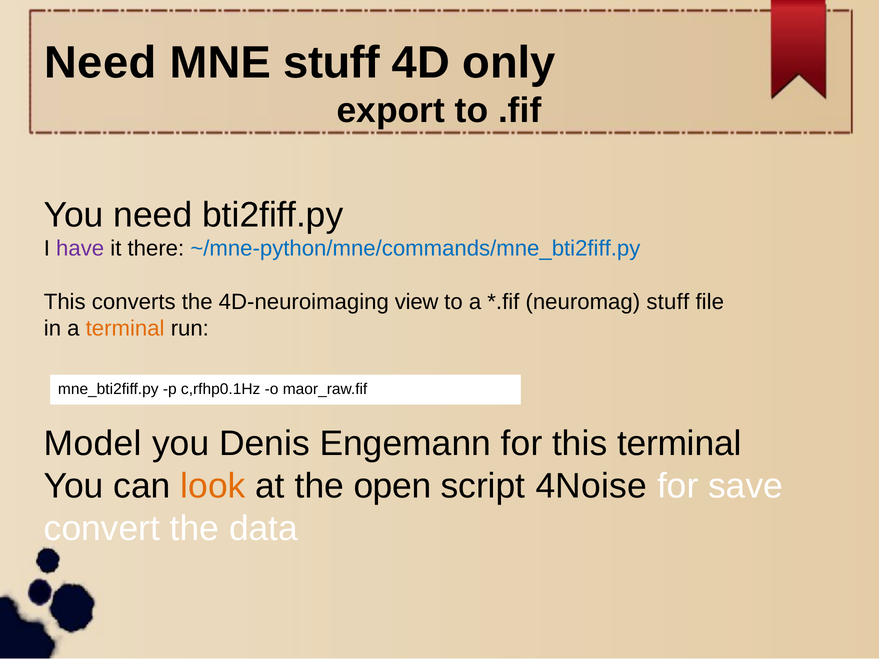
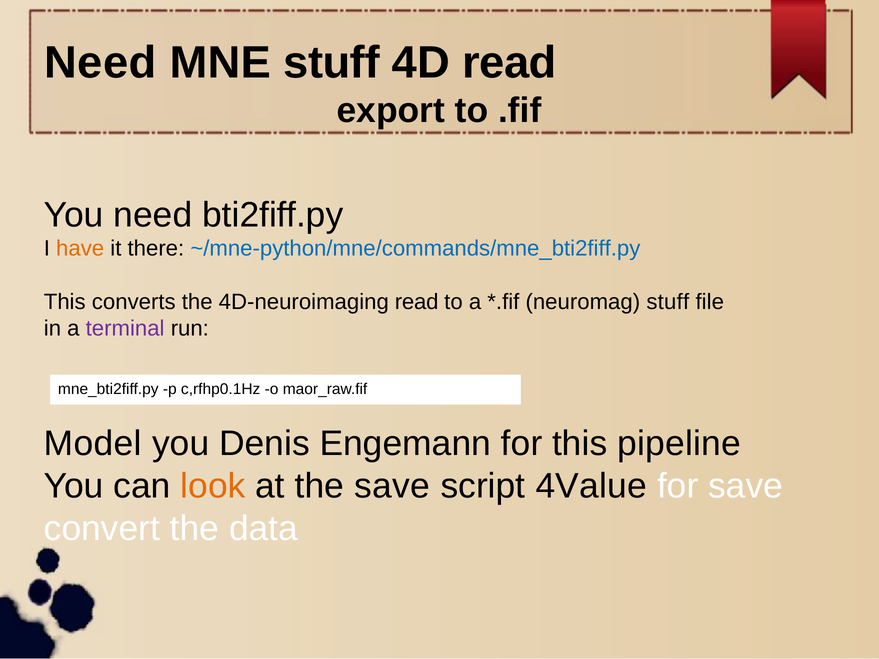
4D only: only -> read (509, 63)
have colour: purple -> orange (80, 249)
4D-neuroimaging view: view -> read (417, 302)
terminal colour: orange -> purple (125, 328)
this terminal: terminal -> pipeline (679, 444)
the open: open -> save (392, 486)
4Noise: 4Noise -> 4Value (591, 486)
